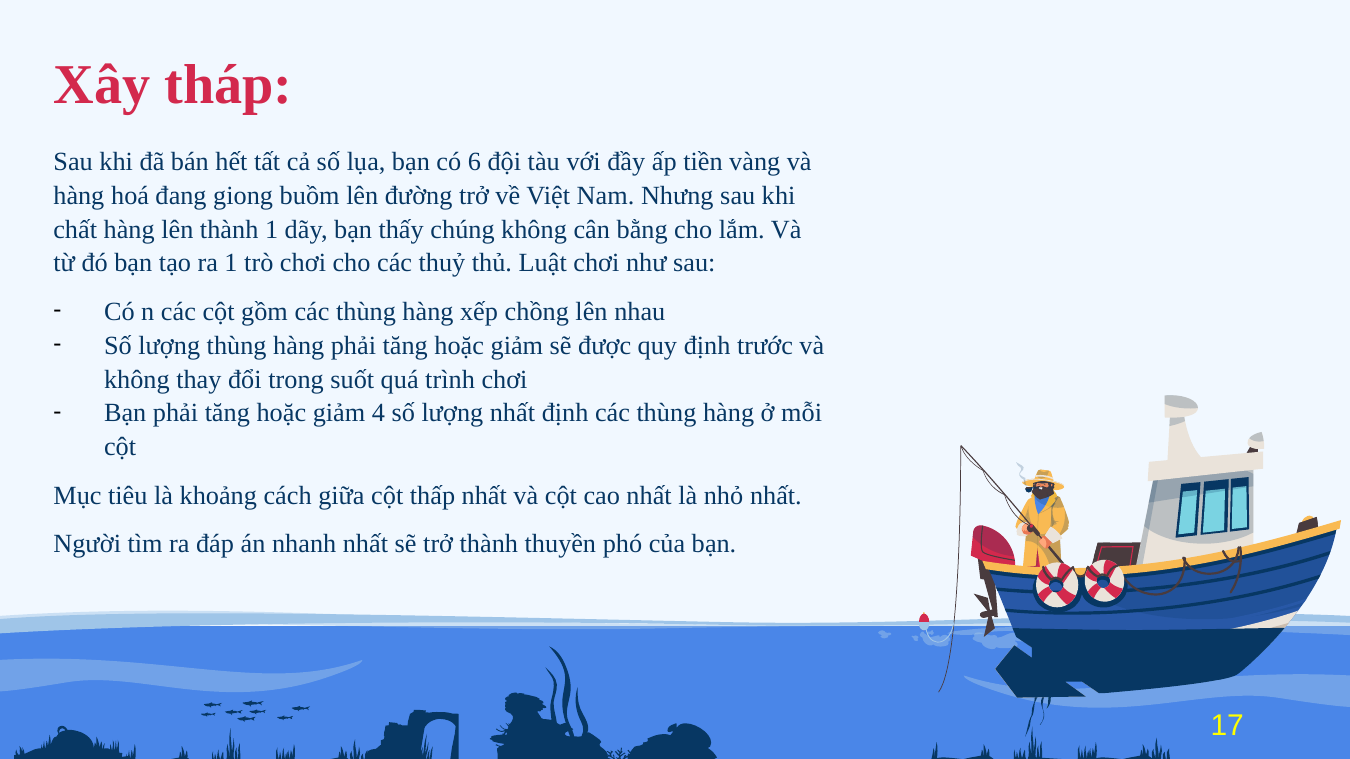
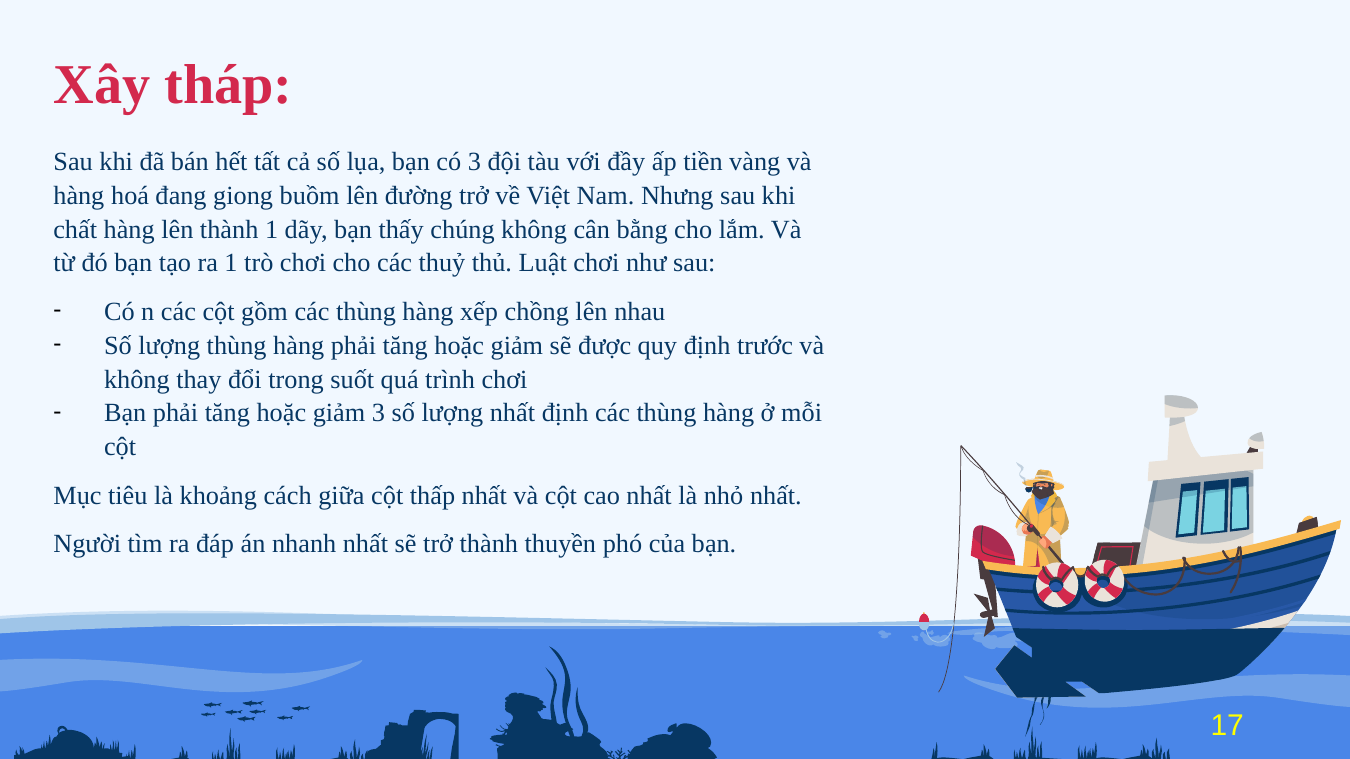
có 6: 6 -> 3 (474, 162)
giảm 4: 4 -> 3 (378, 413)
